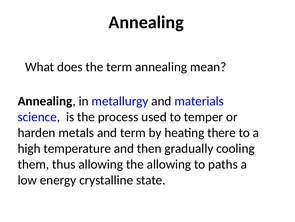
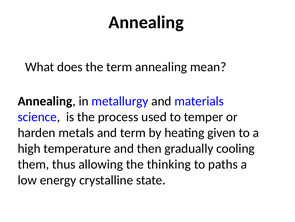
there: there -> given (222, 132)
the allowing: allowing -> thinking (169, 164)
